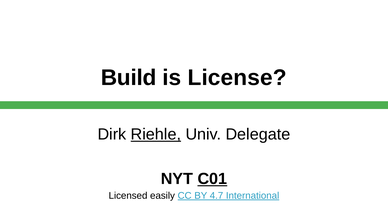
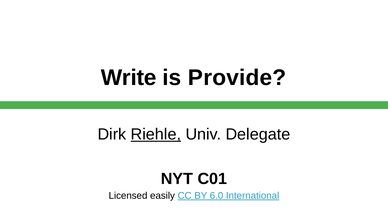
Build: Build -> Write (129, 78)
License: License -> Provide (237, 78)
C01 underline: present -> none (212, 179)
4.7: 4.7 -> 6.0 (216, 196)
